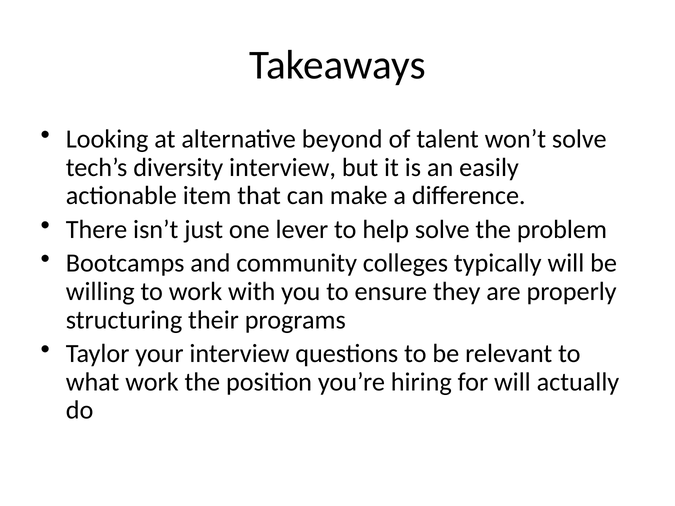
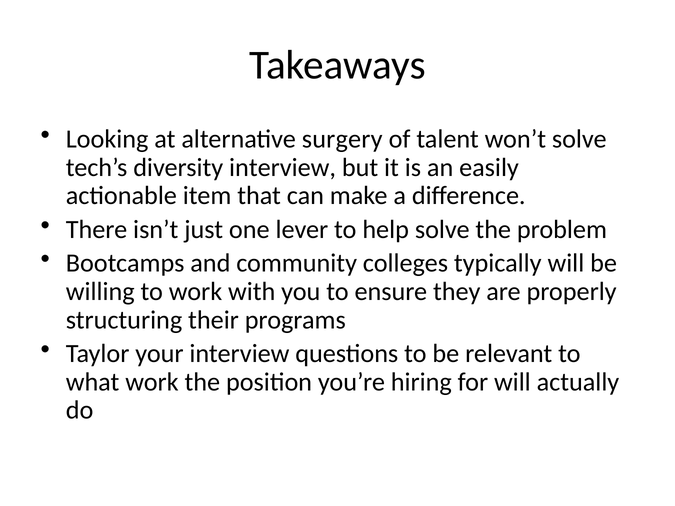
beyond: beyond -> surgery (342, 139)
